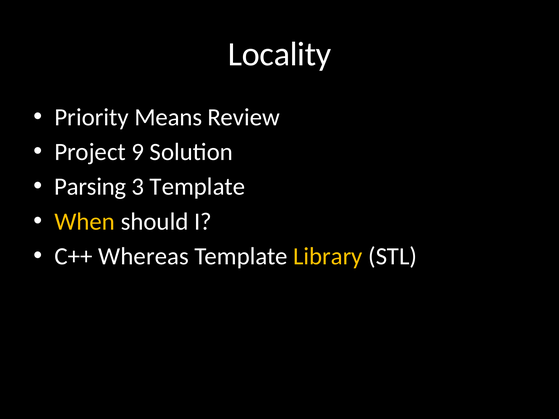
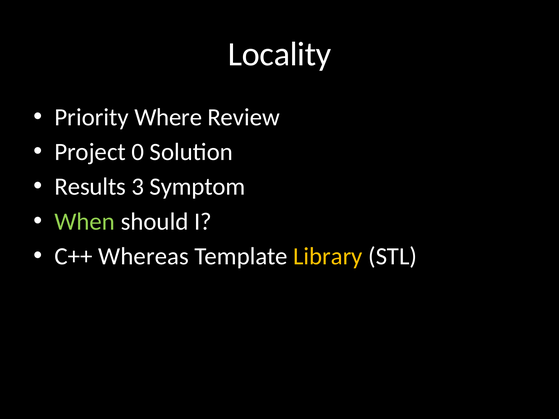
Means: Means -> Where (168, 117)
9: 9 -> 0 (138, 152)
Parsing: Parsing -> Results (90, 187)
3 Template: Template -> Symptom (198, 187)
When colour: yellow -> light green (85, 222)
